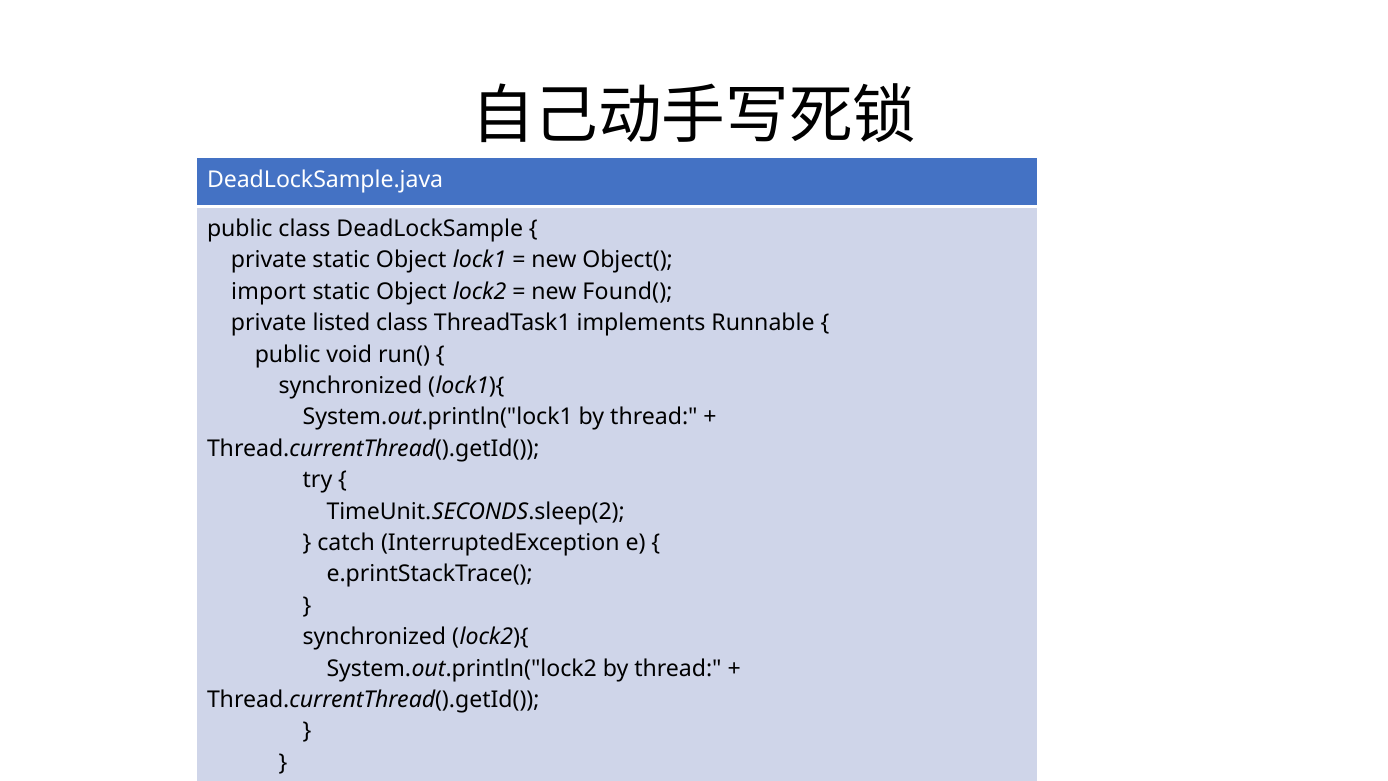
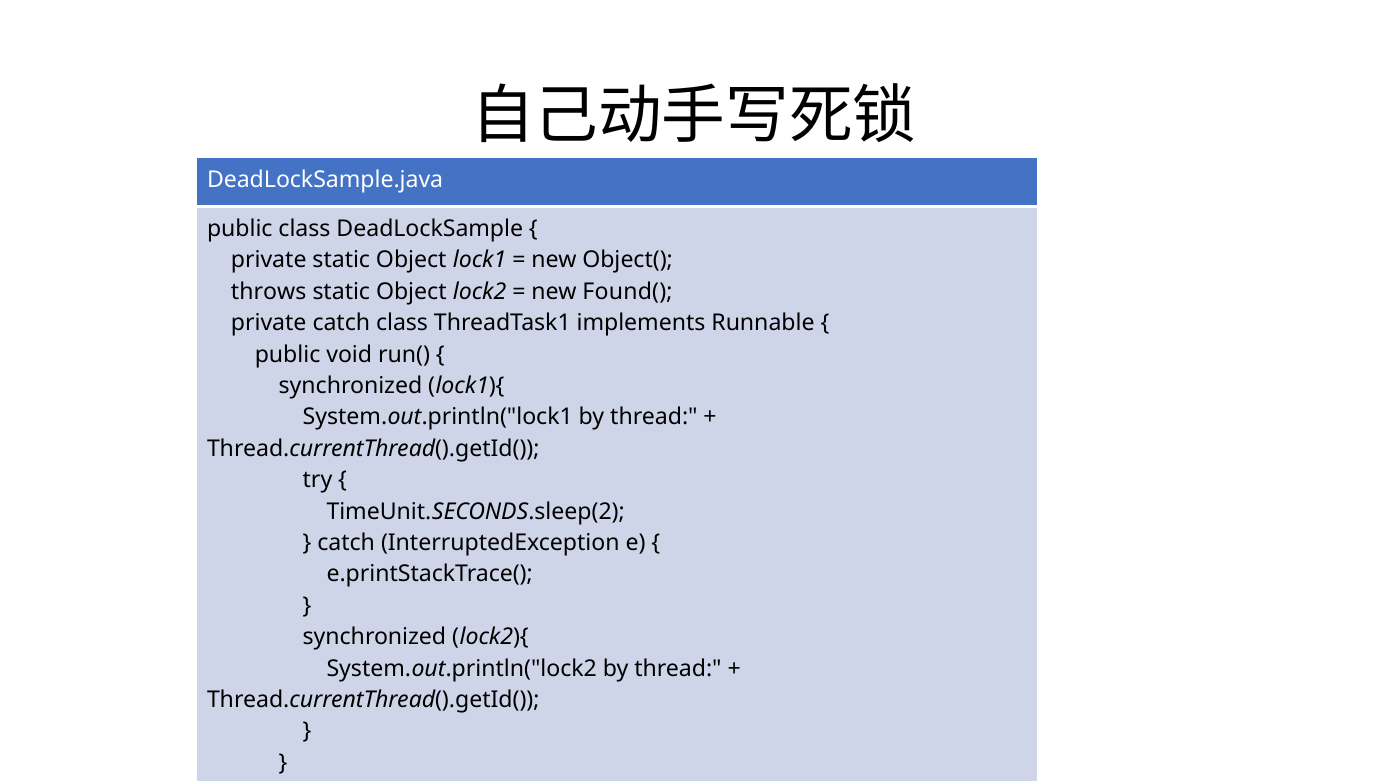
import: import -> throws (269, 291)
private listed: listed -> catch (341, 323)
